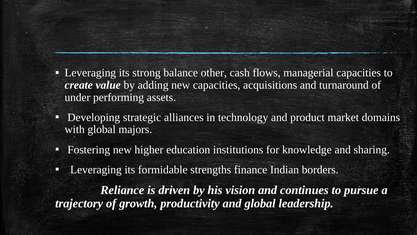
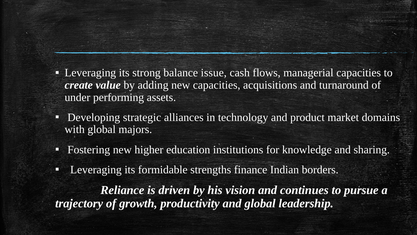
other: other -> issue (214, 73)
